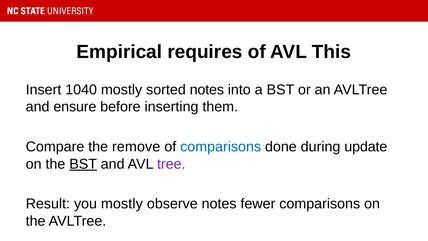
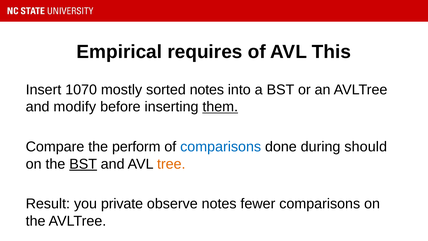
1040: 1040 -> 1070 (81, 90)
ensure: ensure -> modify (75, 107)
them underline: none -> present (220, 107)
remove: remove -> perform (136, 147)
update: update -> should (366, 147)
tree colour: purple -> orange (171, 164)
you mostly: mostly -> private (122, 204)
